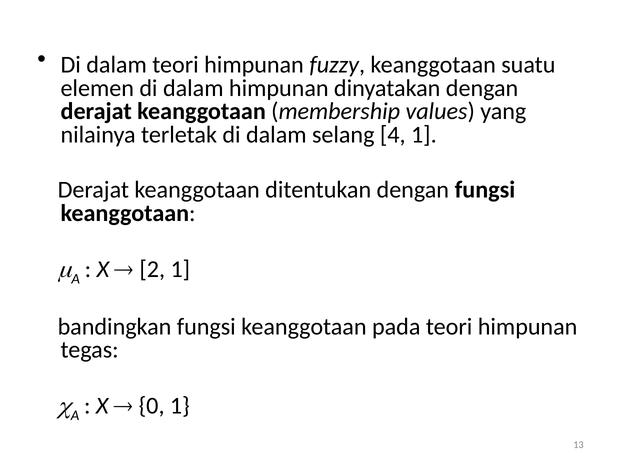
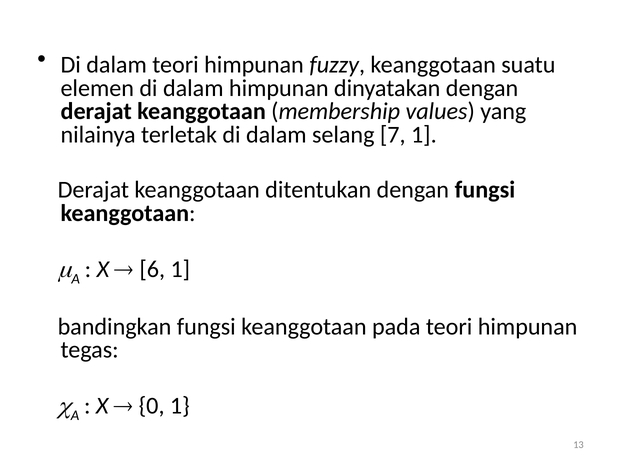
4: 4 -> 7 (393, 135)
2: 2 -> 6 (152, 269)
